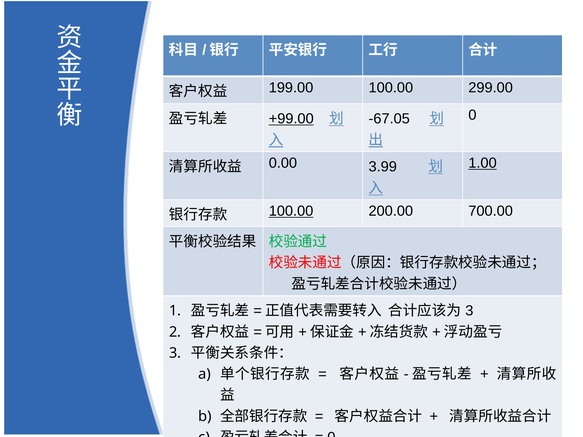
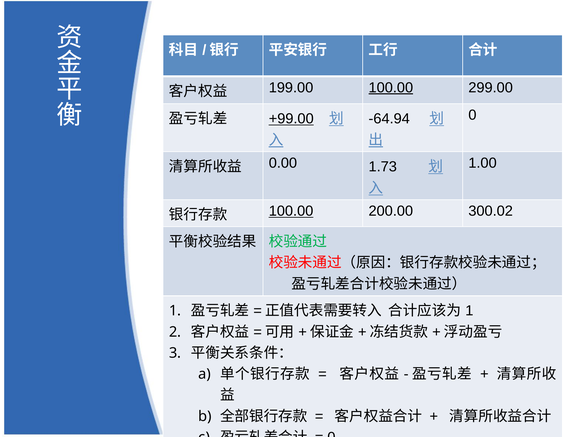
100.00 underline: none -> present (391, 88)
-67.05: -67.05 -> -64.94 (389, 119)
1.00 underline: present -> none (483, 163)
3.99: 3.99 -> 1.73 (383, 167)
700.00: 700.00 -> 300.02 (491, 211)
3: 3 -> 1 (469, 311)
